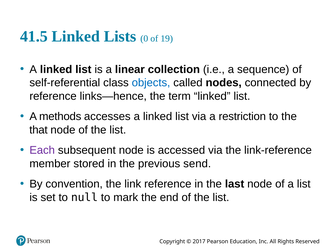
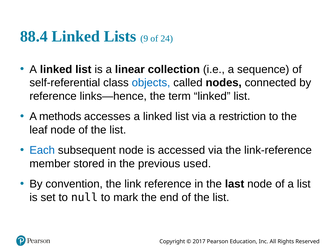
41.5: 41.5 -> 88.4 (34, 36)
0: 0 -> 9 (144, 38)
19: 19 -> 24 (167, 38)
that: that -> leaf (38, 130)
Each colour: purple -> blue (42, 150)
send: send -> used (197, 164)
